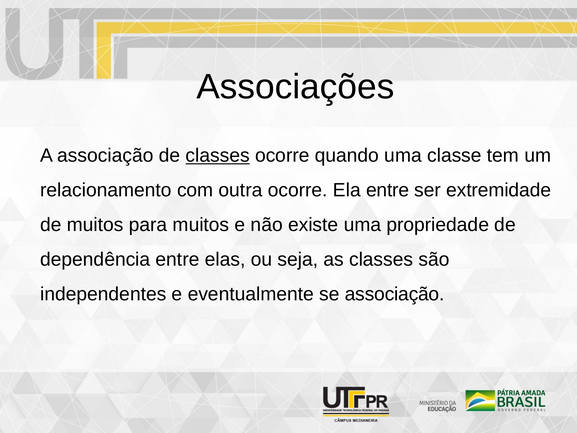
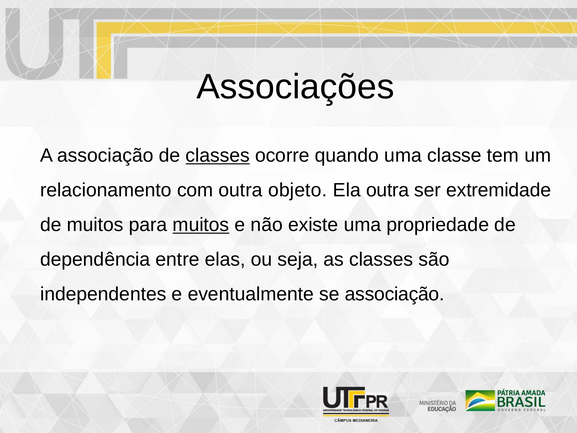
outra ocorre: ocorre -> objeto (298, 190)
Ela entre: entre -> outra (388, 190)
muitos underline: none -> present (201, 225)
